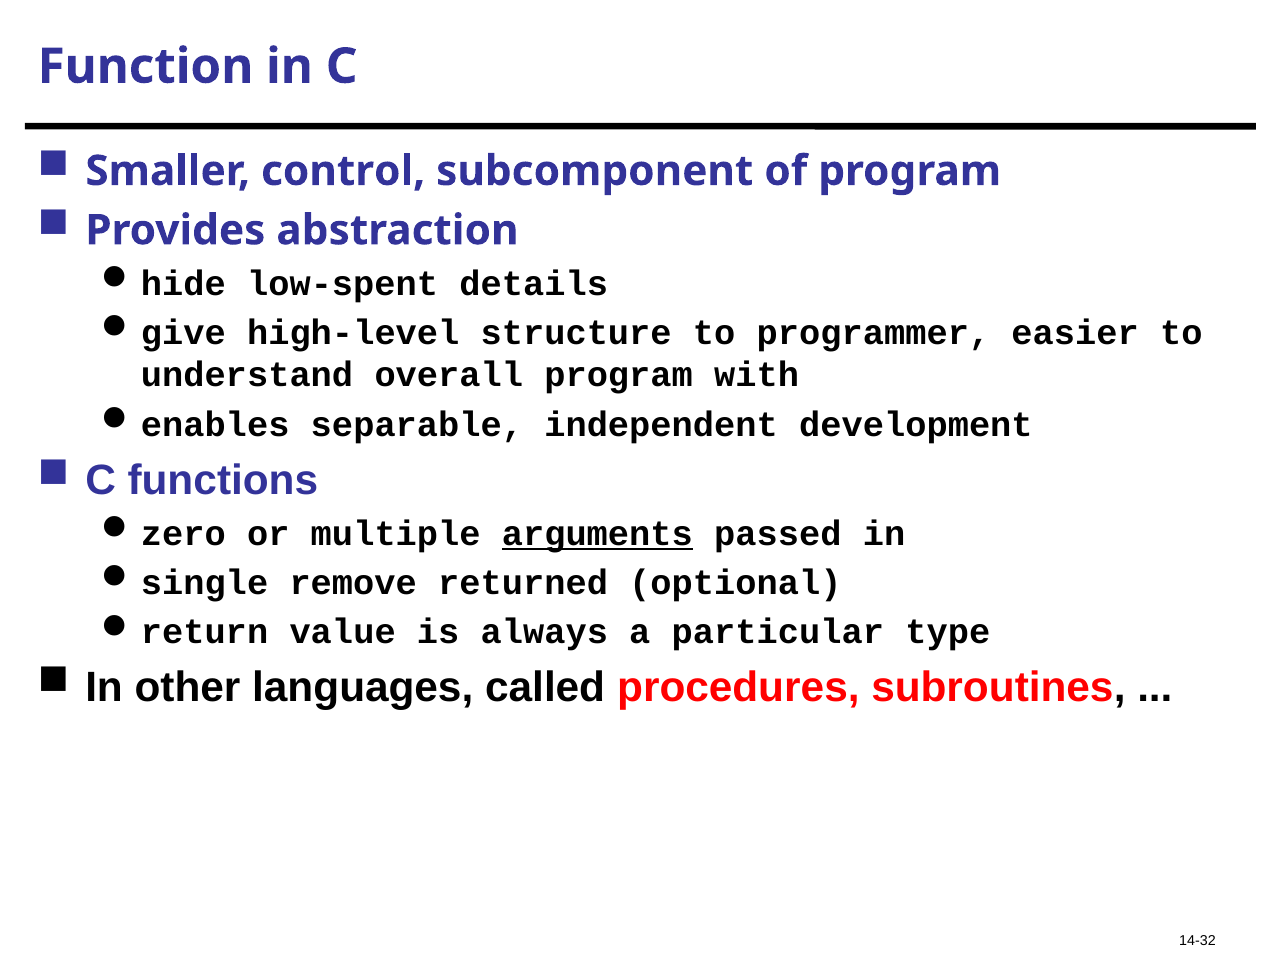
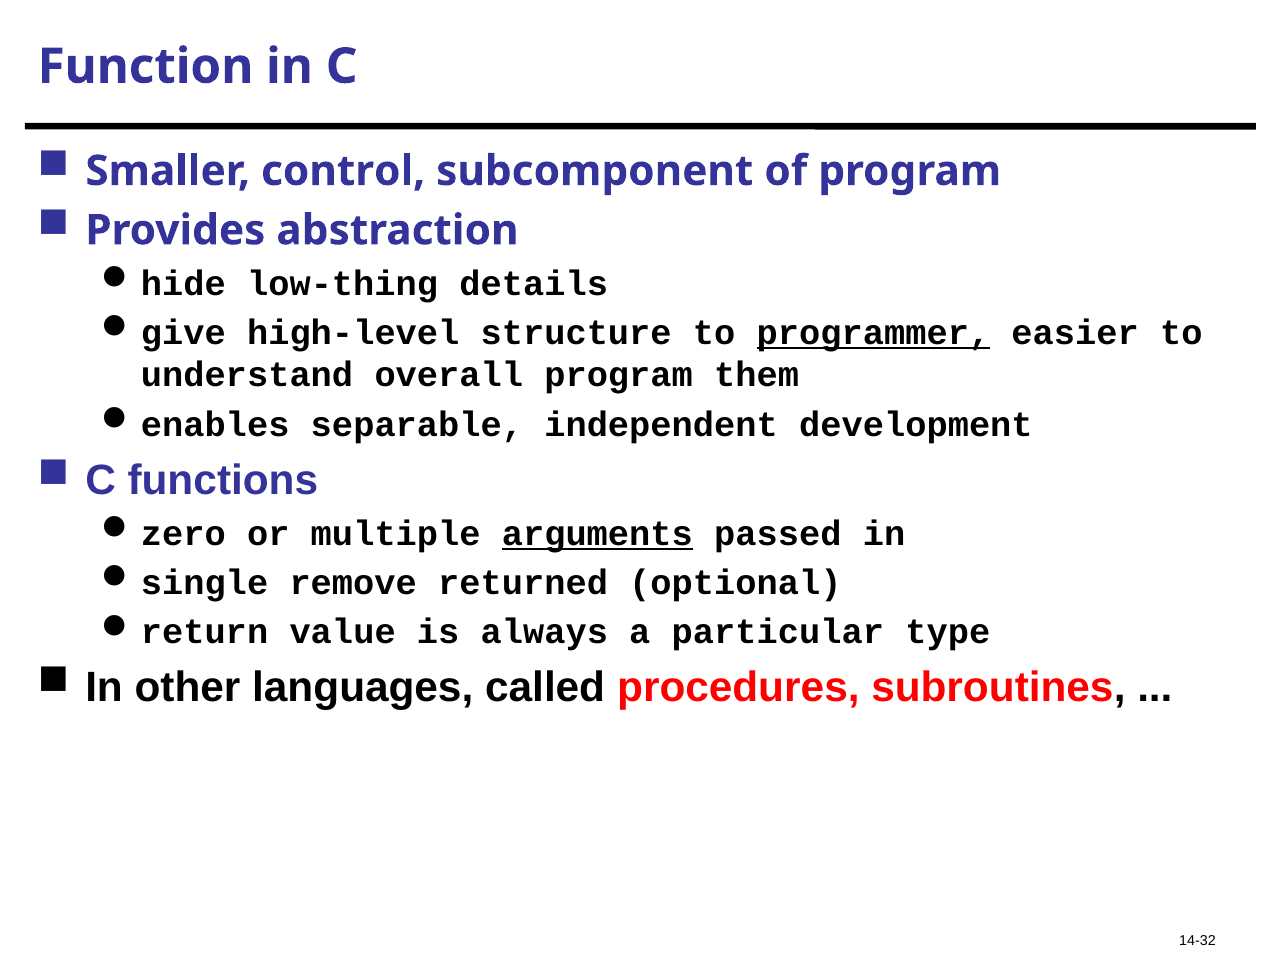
low-spent: low-spent -> low-thing (343, 284)
programmer underline: none -> present (873, 333)
with: with -> them (757, 375)
